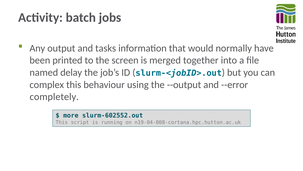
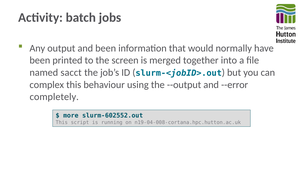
and tasks: tasks -> been (106, 48)
delay: delay -> sacct (71, 72)
